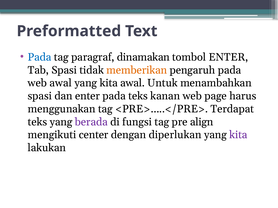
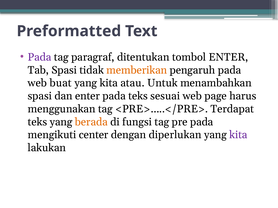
Pada colour: blue -> purple (40, 57)
dinamakan: dinamakan -> ditentukan (143, 57)
web awal: awal -> buat (61, 83)
kita awal: awal -> atau (132, 83)
kanan: kanan -> sesuai (165, 96)
berada colour: purple -> orange (91, 122)
pre align: align -> pada (202, 122)
